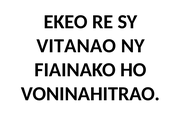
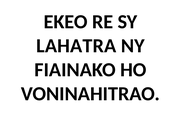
VITANAO: VITANAO -> LAHATRA (76, 46)
